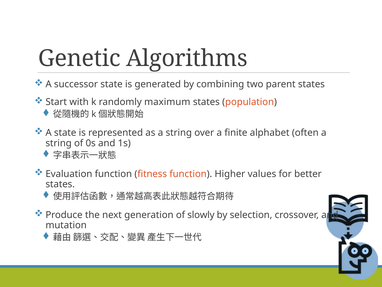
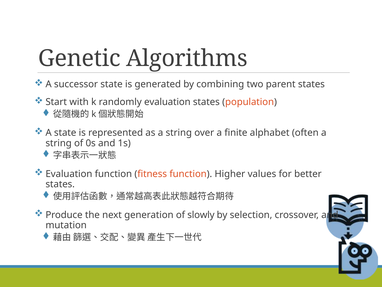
randomly maximum: maximum -> evaluation (167, 102)
